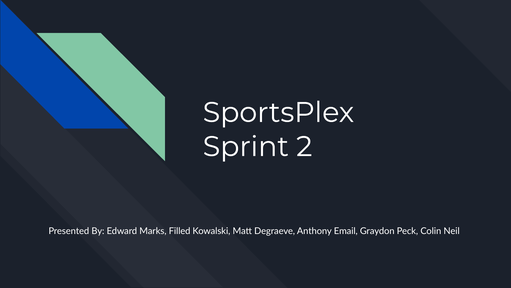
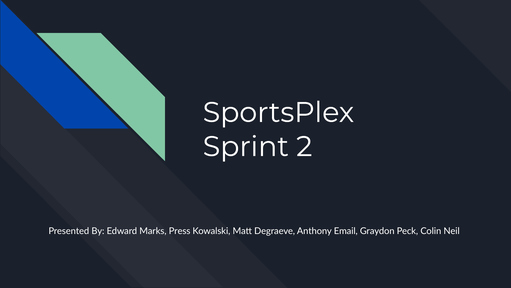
Filled: Filled -> Press (180, 231)
